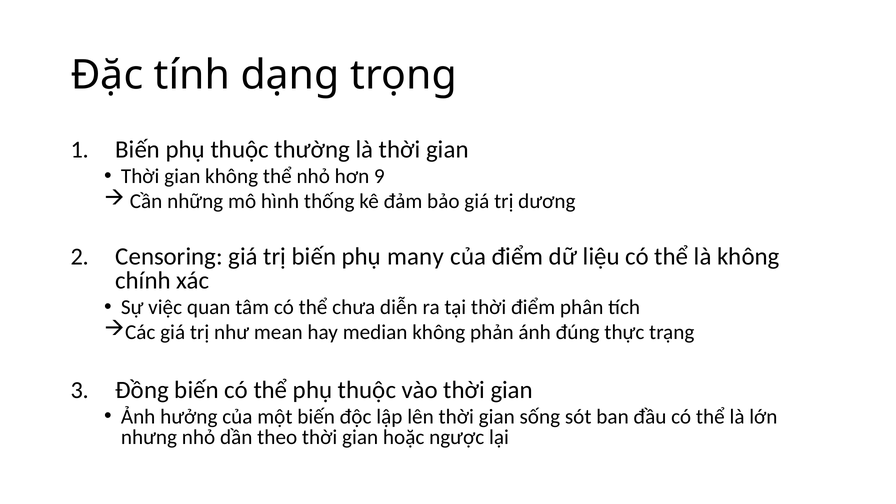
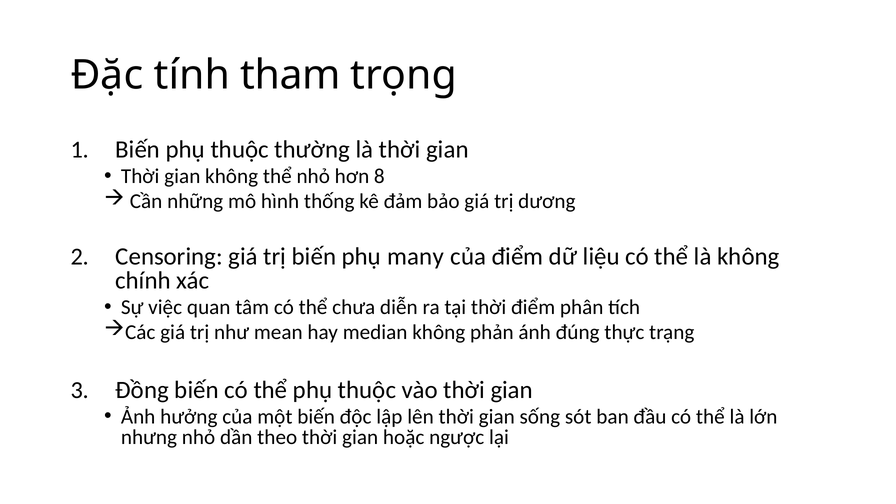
dạng: dạng -> tham (290, 75)
9: 9 -> 8 (379, 176)
